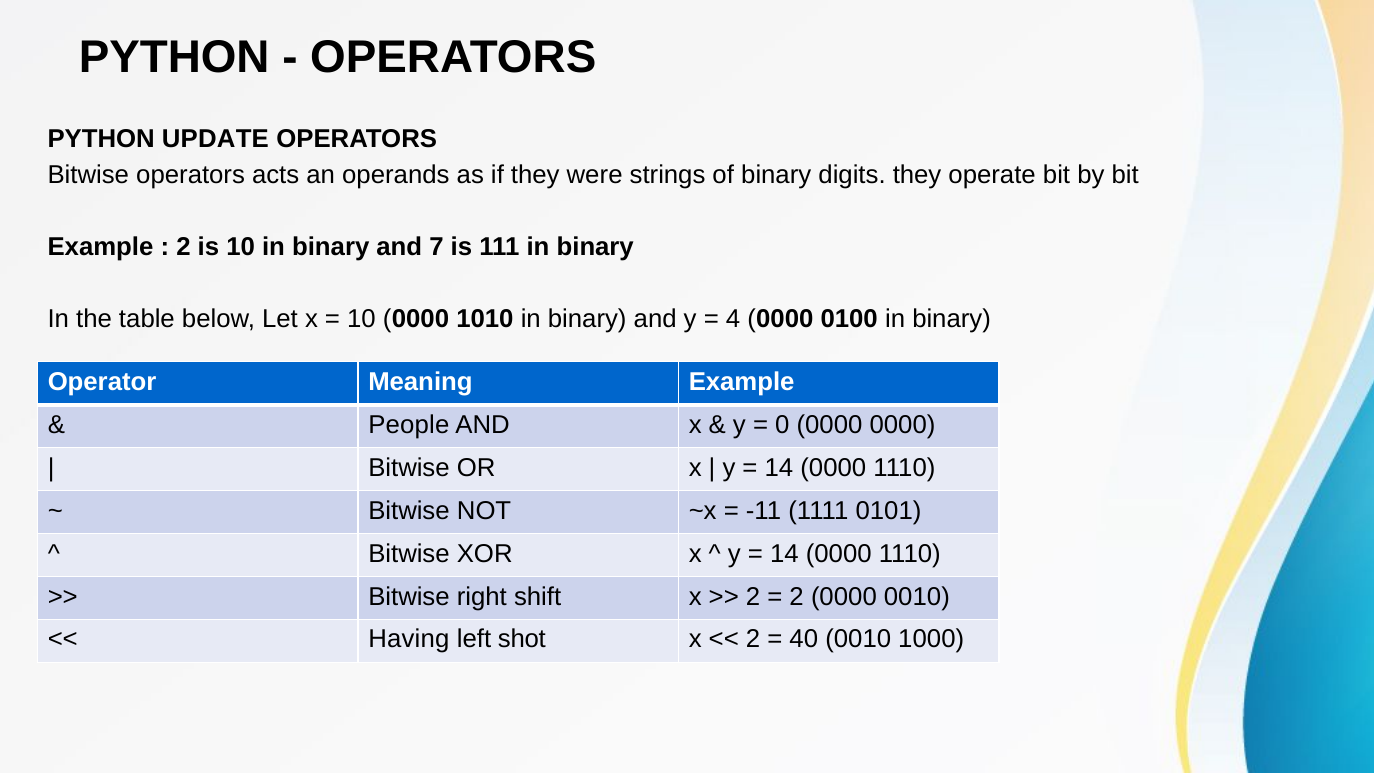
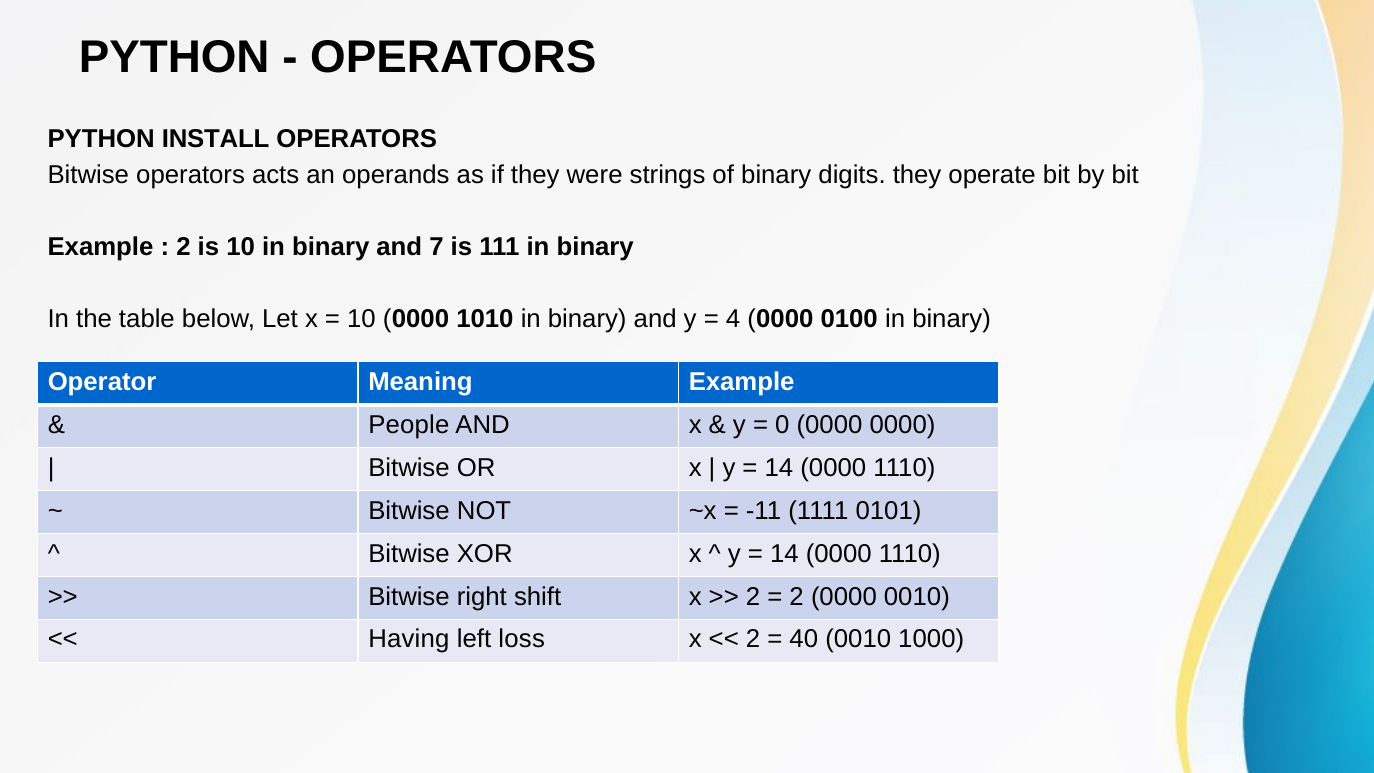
UPDATE: UPDATE -> INSTALL (216, 139)
shot: shot -> loss (522, 639)
